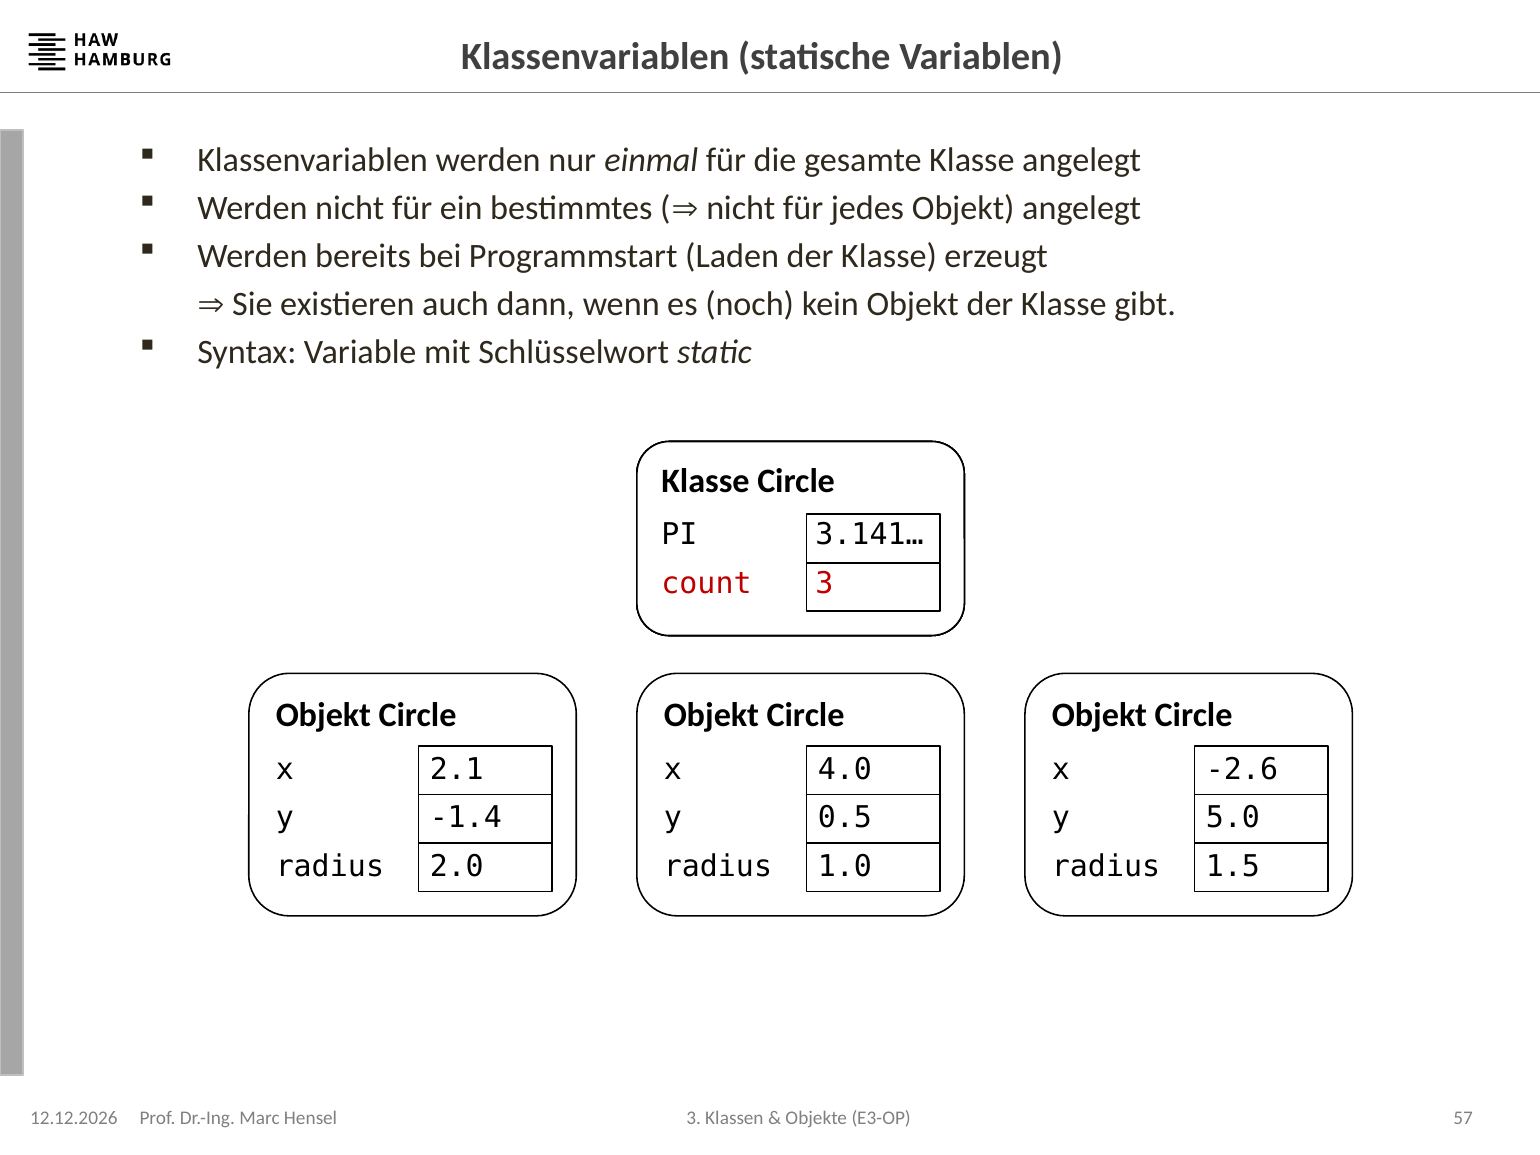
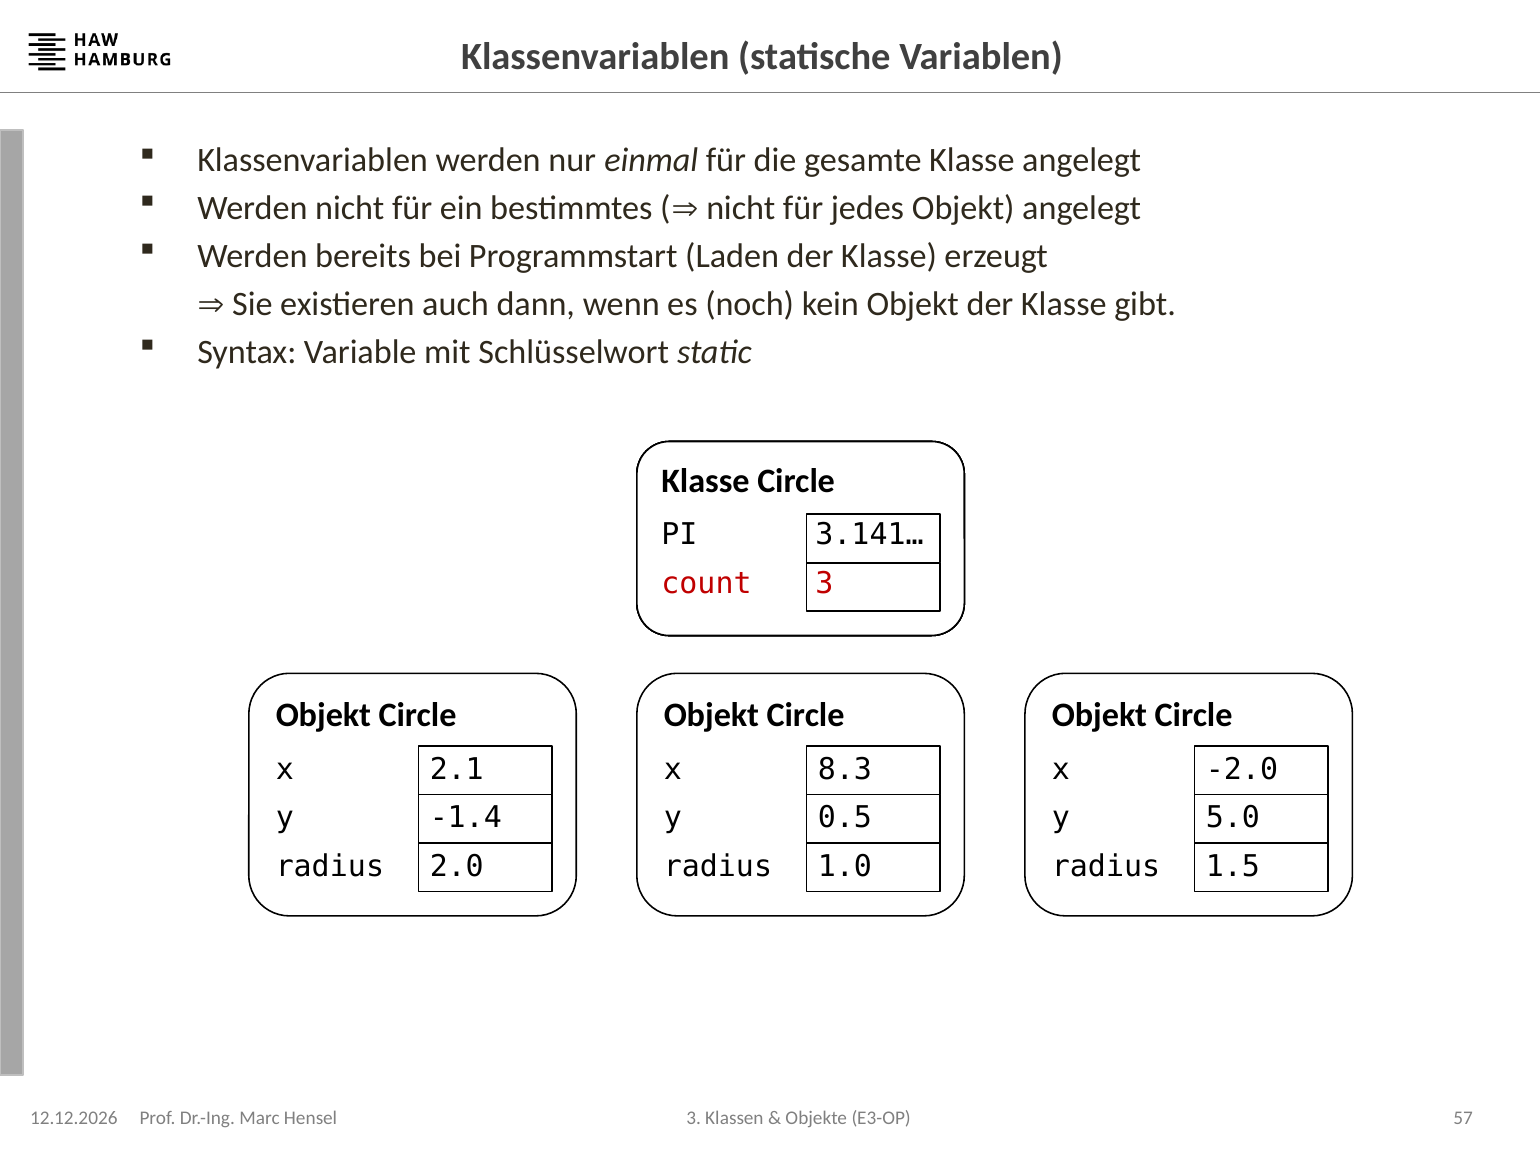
4.0: 4.0 -> 8.3 (845, 769)
-2.6: -2.6 -> -2.0 (1242, 769)
